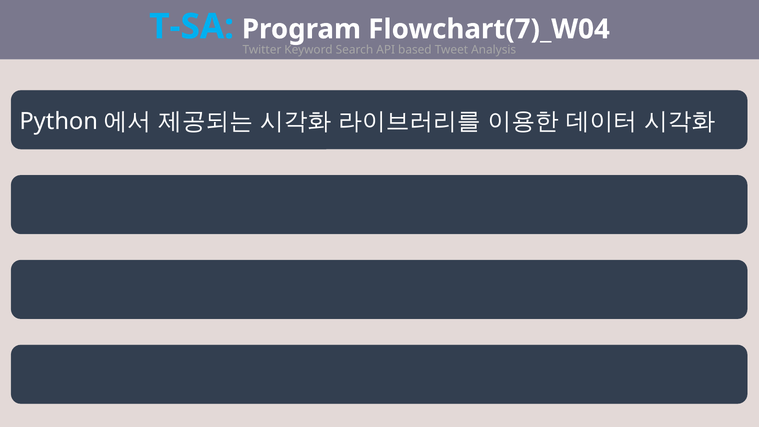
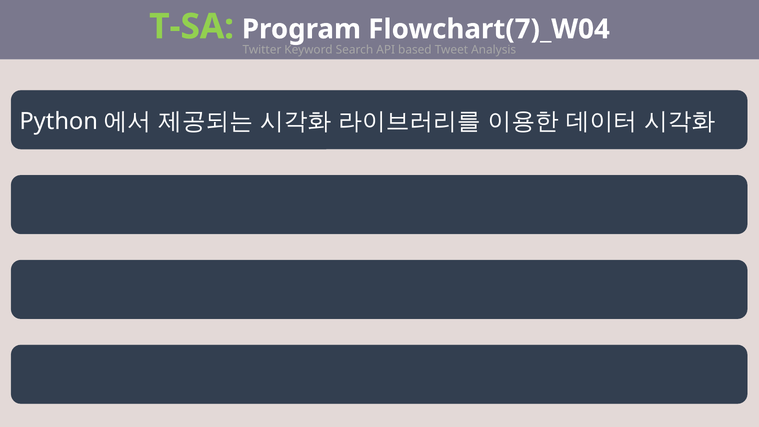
T-SA colour: light blue -> light green (192, 27)
